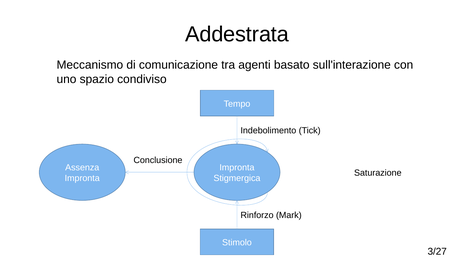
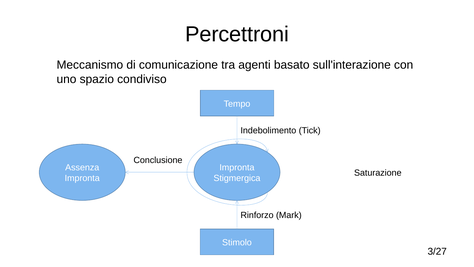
Addestrata: Addestrata -> Percettroni (237, 34)
